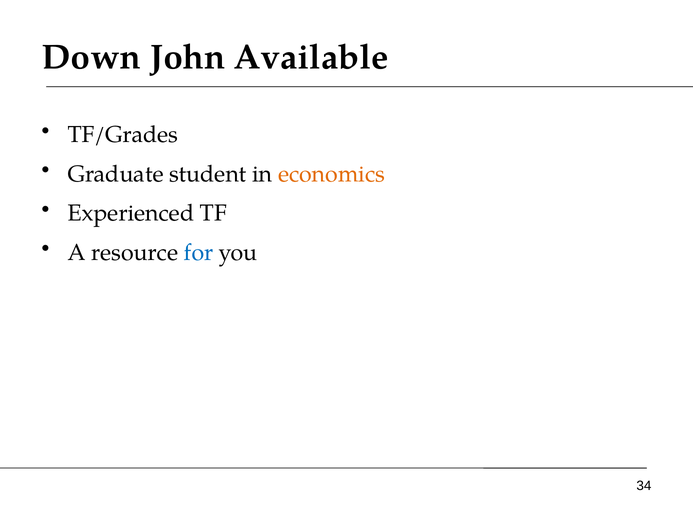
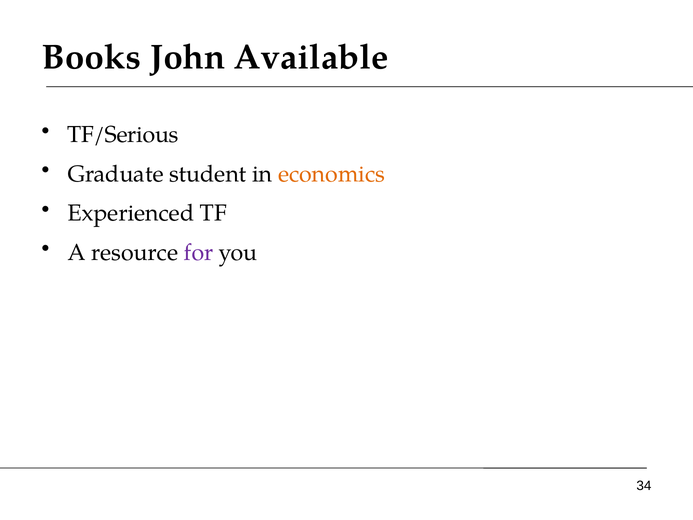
Down: Down -> Books (91, 57)
TF/Grades: TF/Grades -> TF/Serious (123, 135)
for colour: blue -> purple (199, 252)
